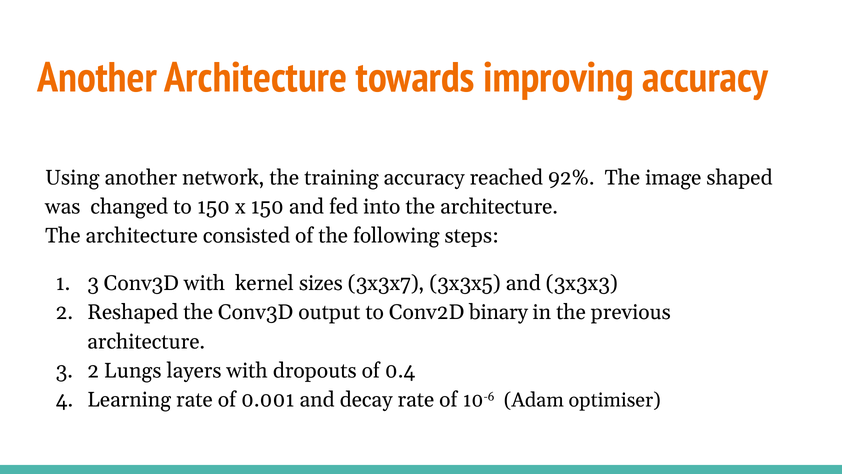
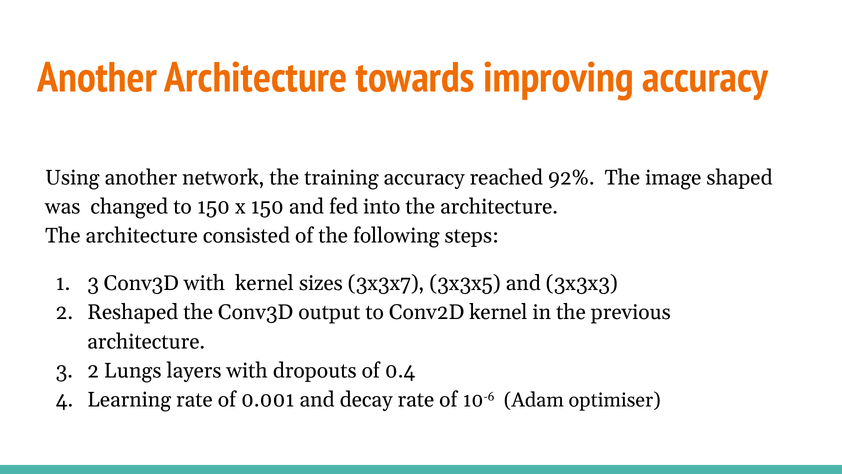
Conv2D binary: binary -> kernel (498, 312)
